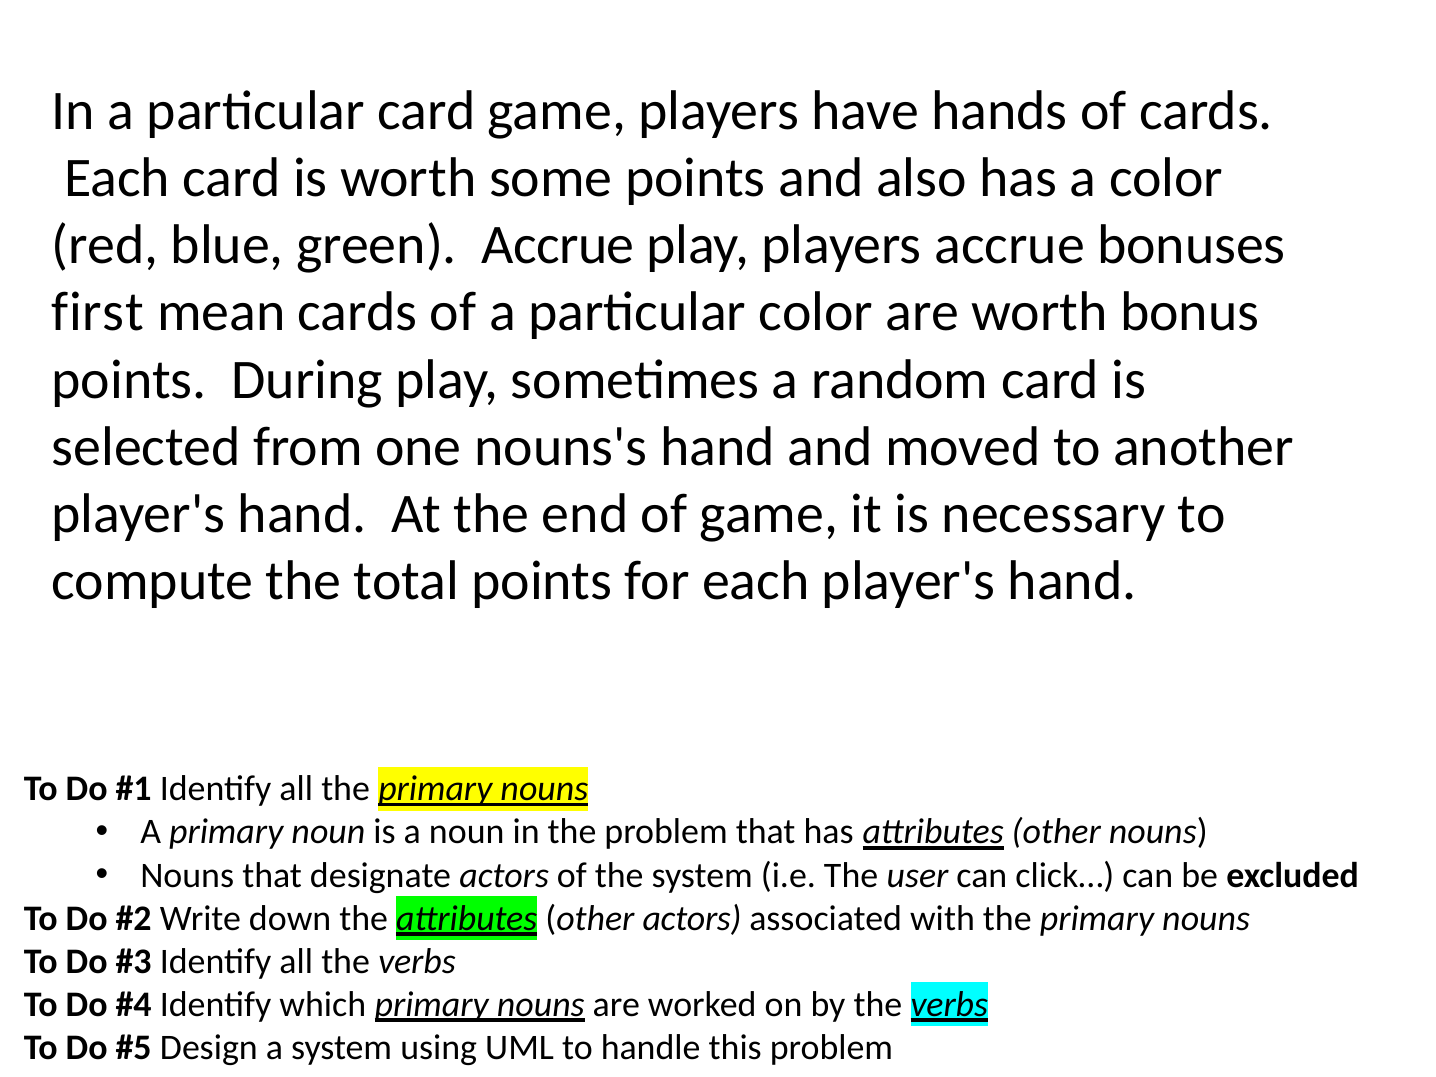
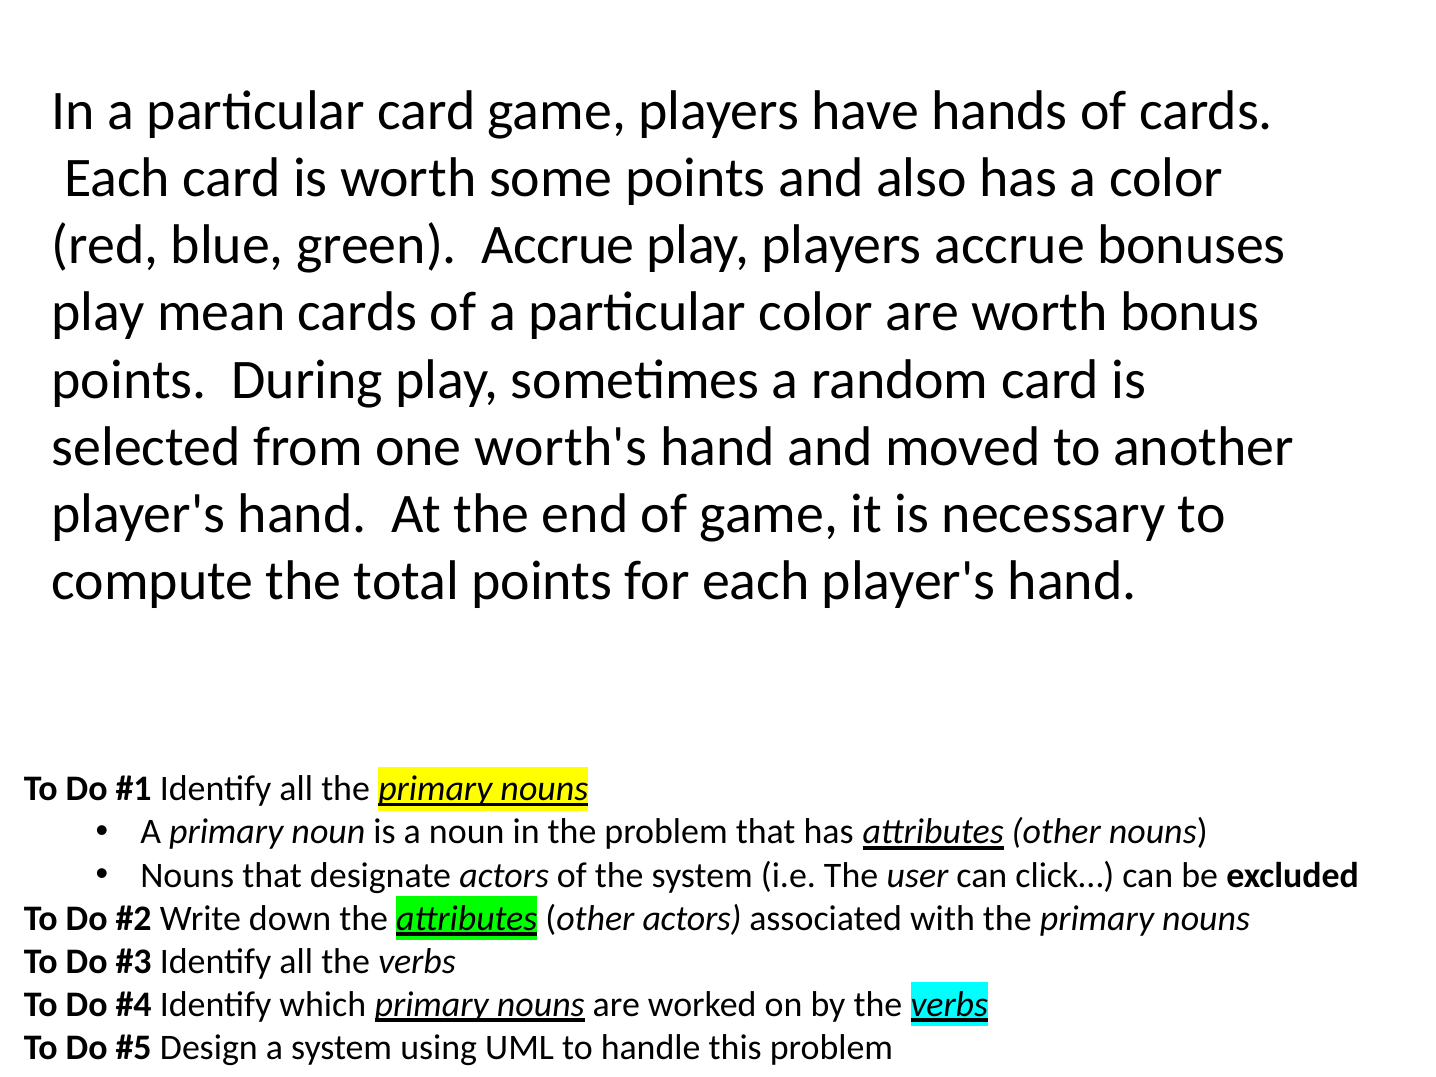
first: first -> play (98, 313)
nouns's: nouns's -> worth's (561, 447)
